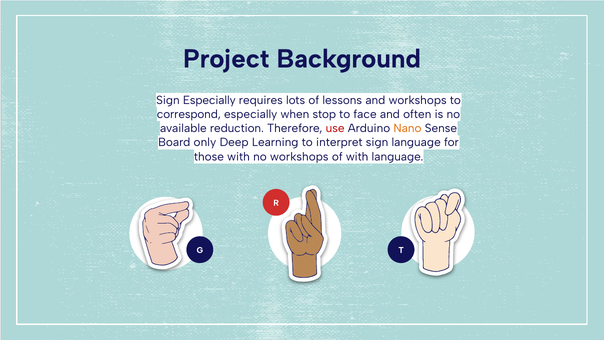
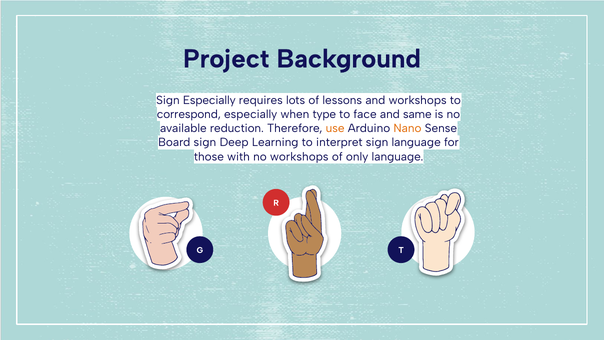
stop: stop -> type (324, 114)
often: often -> same (417, 114)
use colour: red -> orange (335, 128)
Board only: only -> sign (205, 143)
of with: with -> only (357, 157)
